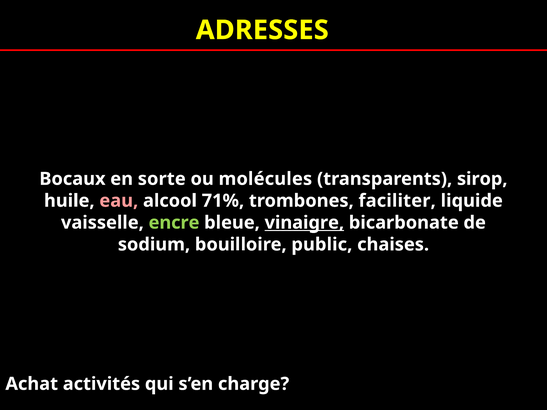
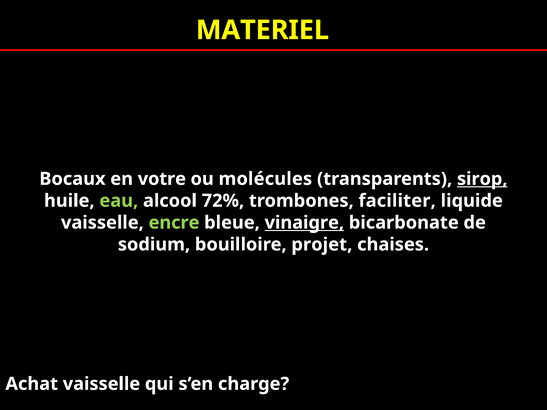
ADRESSES: ADRESSES -> MATERIEL (262, 30)
sorte: sorte -> votre (162, 179)
sirop underline: none -> present (482, 179)
eau colour: pink -> light green (119, 201)
71%: 71% -> 72% (223, 201)
public: public -> projet (322, 245)
Achat activités: activités -> vaisselle (101, 384)
